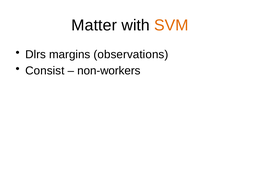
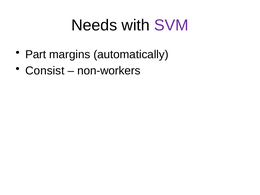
Matter: Matter -> Needs (94, 25)
SVM colour: orange -> purple (171, 25)
Dlrs: Dlrs -> Part (36, 55)
observations: observations -> automatically (131, 55)
